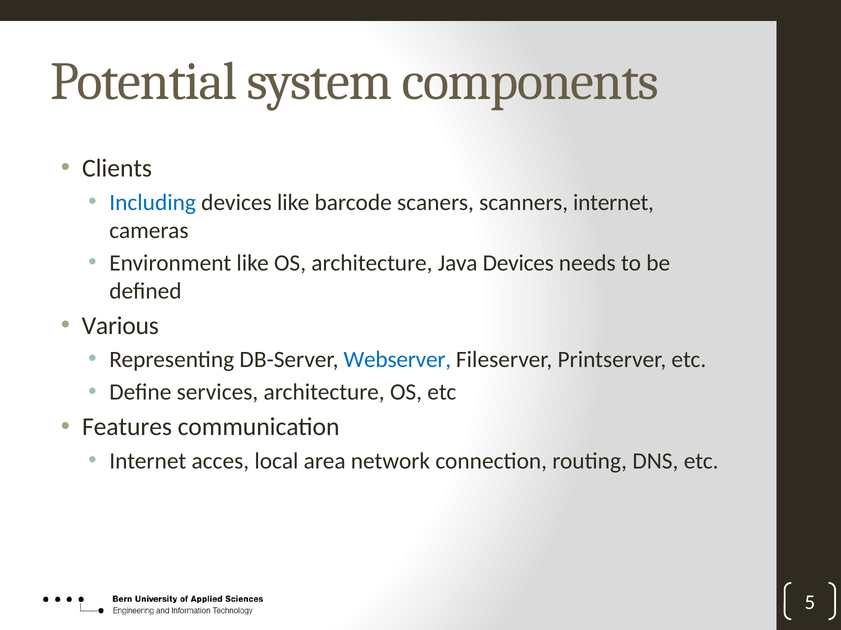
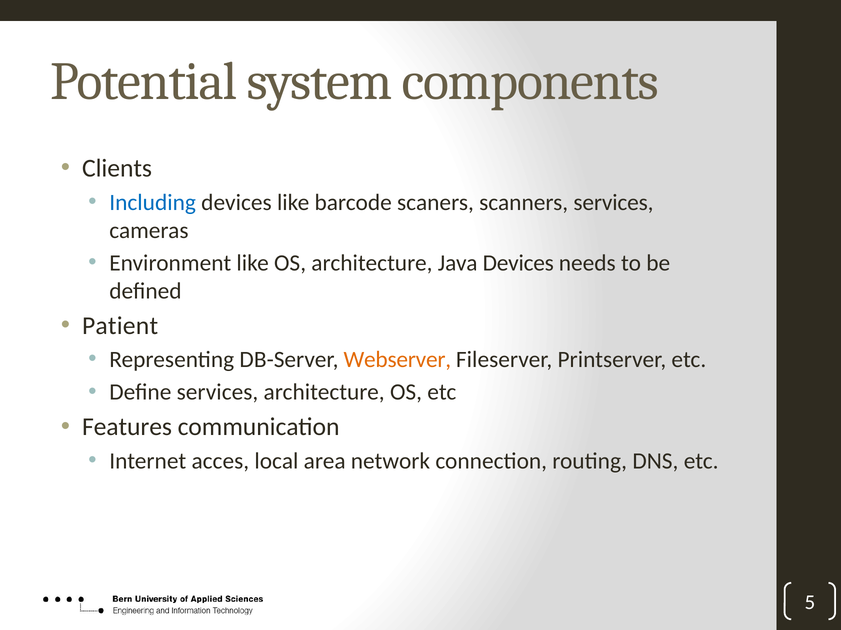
scanners internet: internet -> services (613, 203)
Various: Various -> Patient (120, 326)
Webserver colour: blue -> orange (397, 360)
